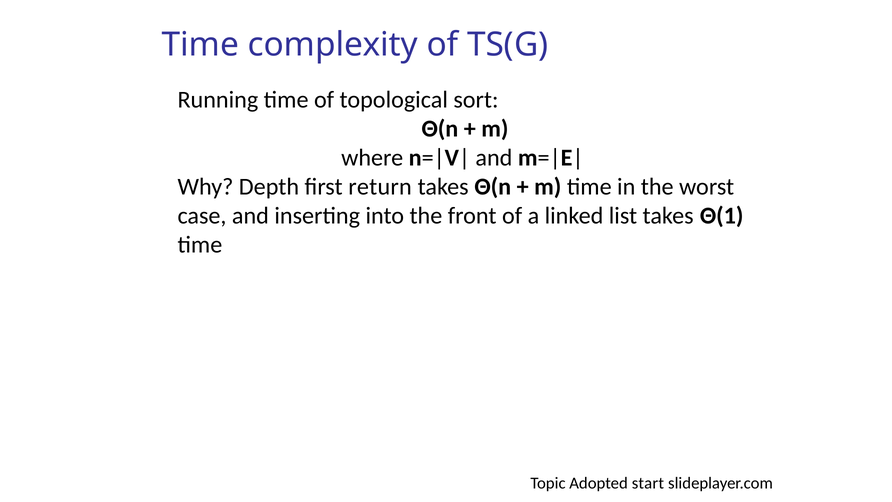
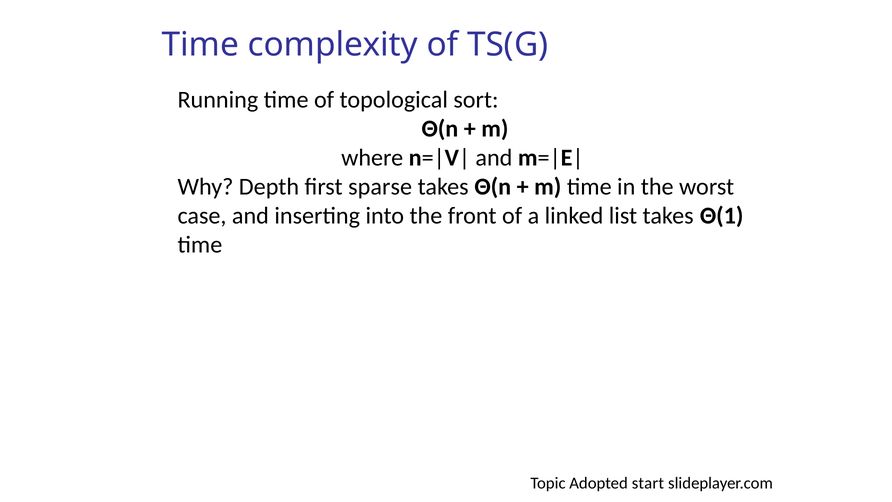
return: return -> sparse (380, 187)
